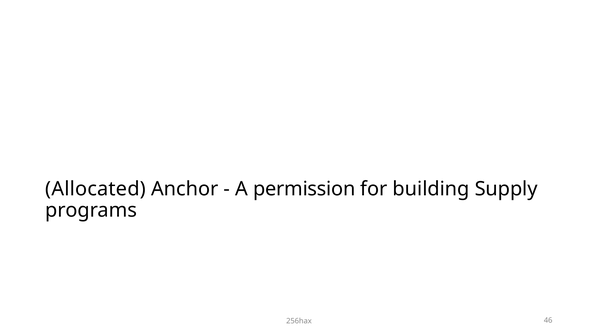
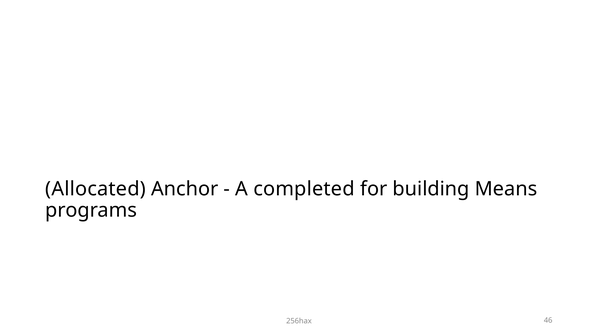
permission: permission -> completed (304, 189)
Supply: Supply -> Means (506, 189)
